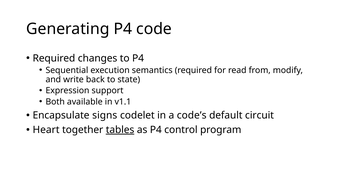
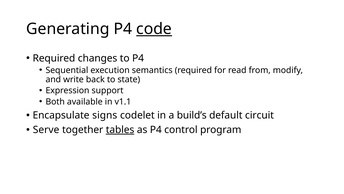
code underline: none -> present (154, 29)
code’s: code’s -> build’s (192, 115)
Heart: Heart -> Serve (46, 130)
